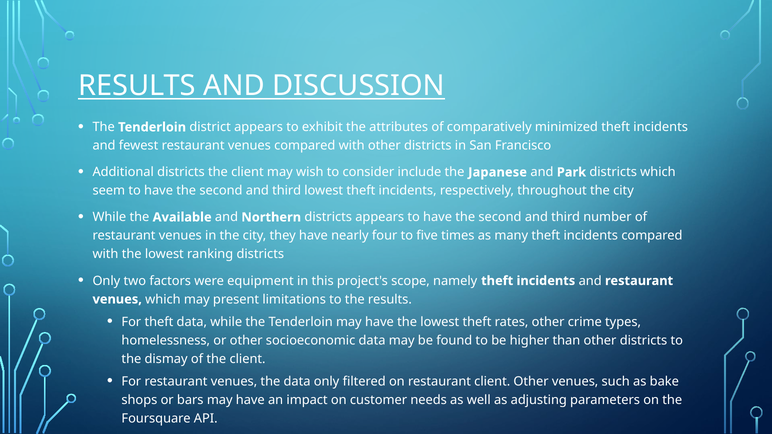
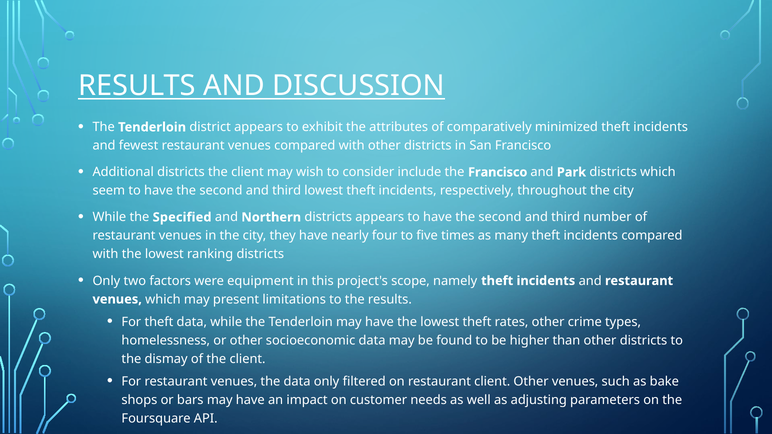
the Japanese: Japanese -> Francisco (498, 172)
Available: Available -> Specified (182, 217)
